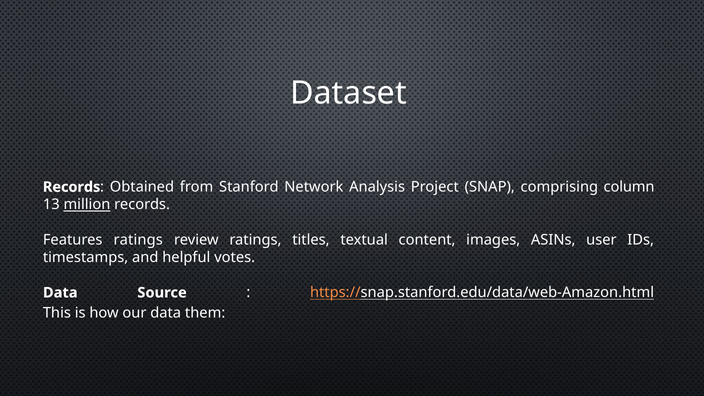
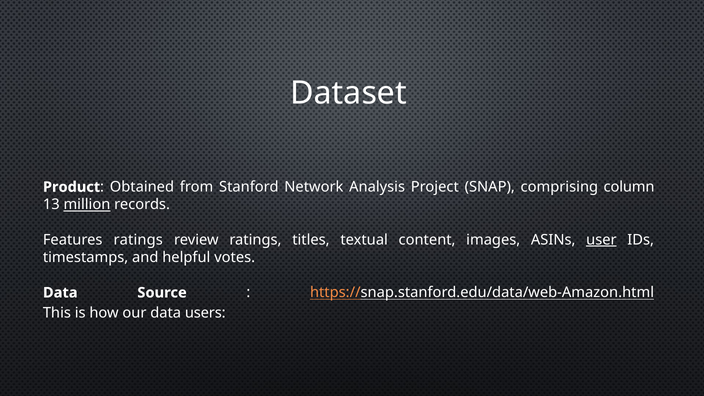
Records: Records -> Product (72, 187)
user underline: none -> present (601, 240)
them: them -> users (205, 313)
